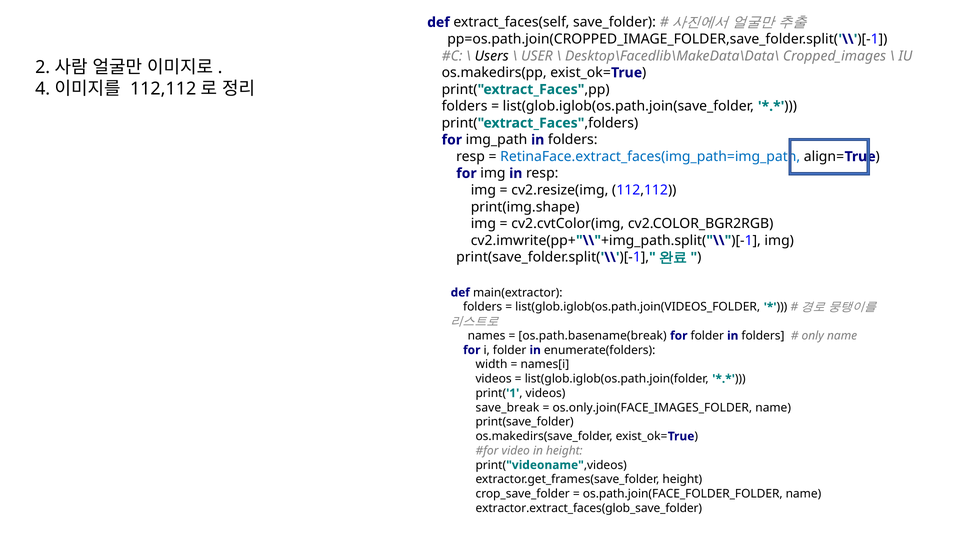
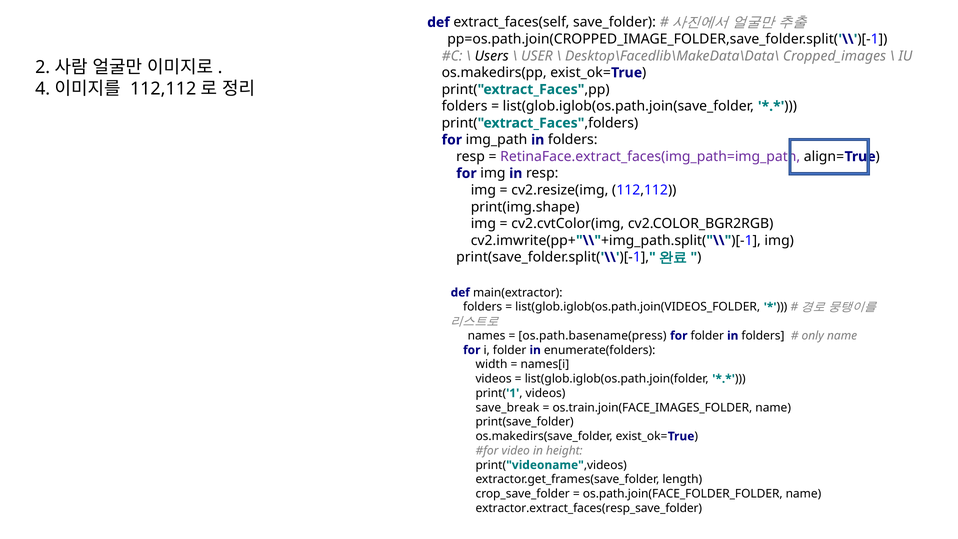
RetinaFace.extract_faces(img_path=img_path colour: blue -> purple (650, 157)
os.path.basename(break: os.path.basename(break -> os.path.basename(press (592, 336)
os.only.join(FACE_IMAGES_FOLDER: os.only.join(FACE_IMAGES_FOLDER -> os.train.join(FACE_IMAGES_FOLDER (652, 407)
extractor.get_frames(save_folder height: height -> length (682, 479)
extractor.extract_faces(glob_save_folder: extractor.extract_faces(glob_save_folder -> extractor.extract_faces(resp_save_folder (589, 508)
